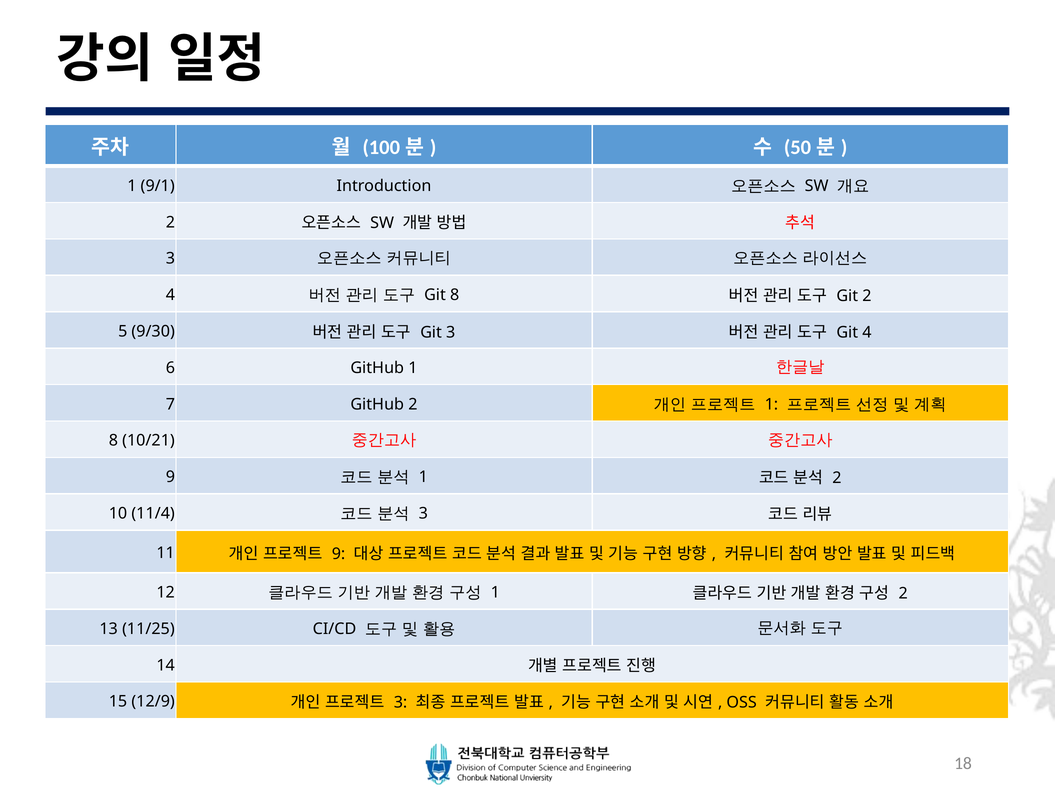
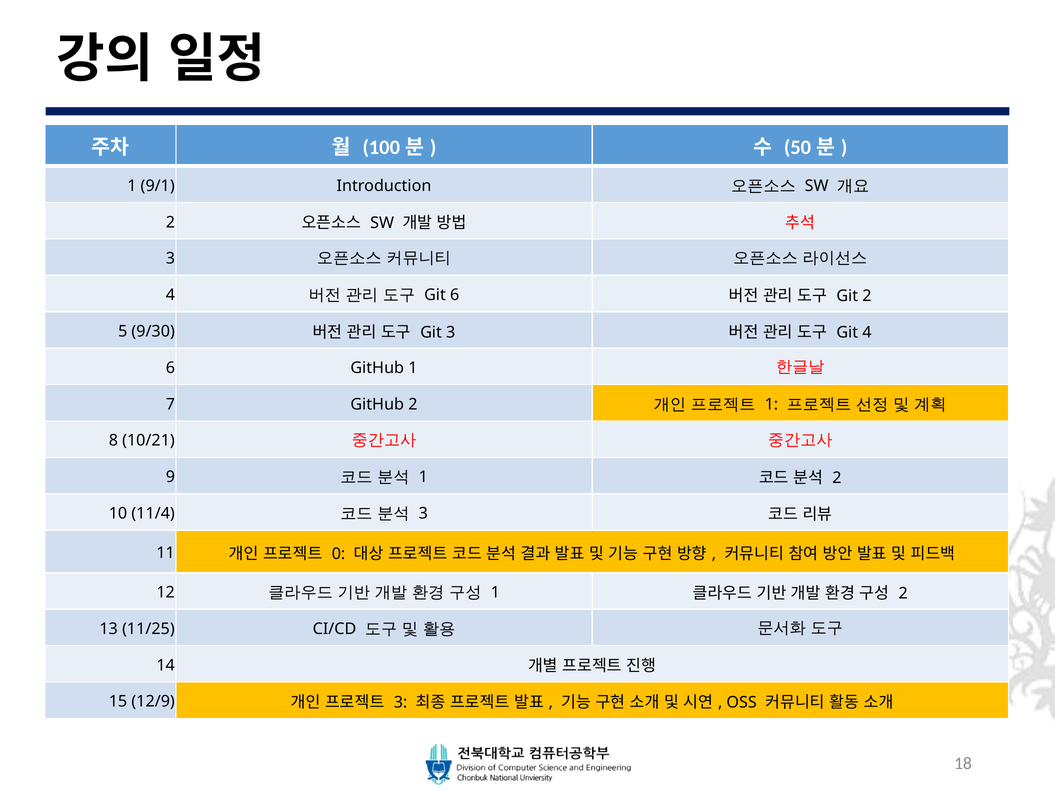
Git 8: 8 -> 6 (455, 295)
9: 9 -> 0 (339, 554)
